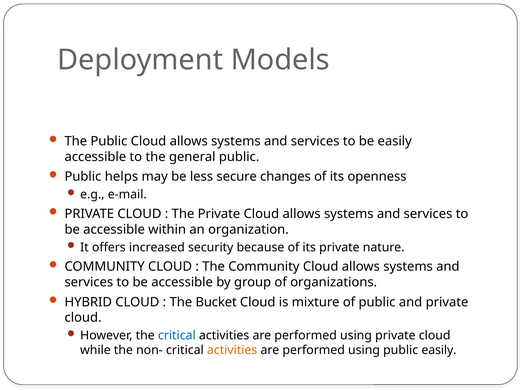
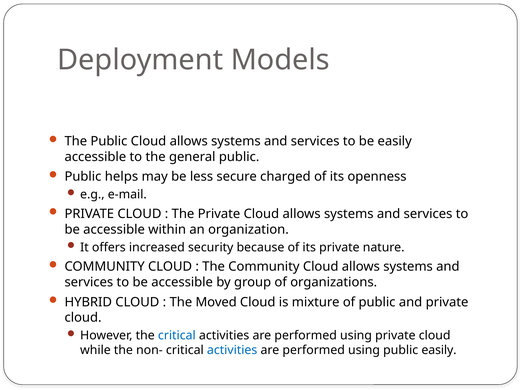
changes: changes -> charged (285, 177)
Bucket: Bucket -> Moved (216, 303)
activities colour: orange -> blue (232, 351)
